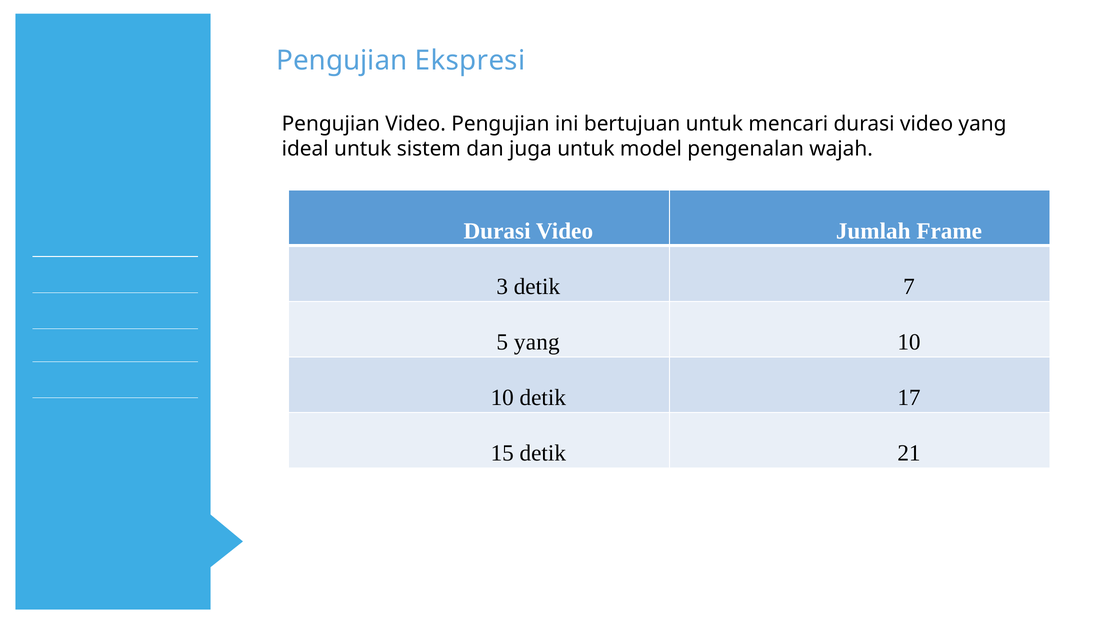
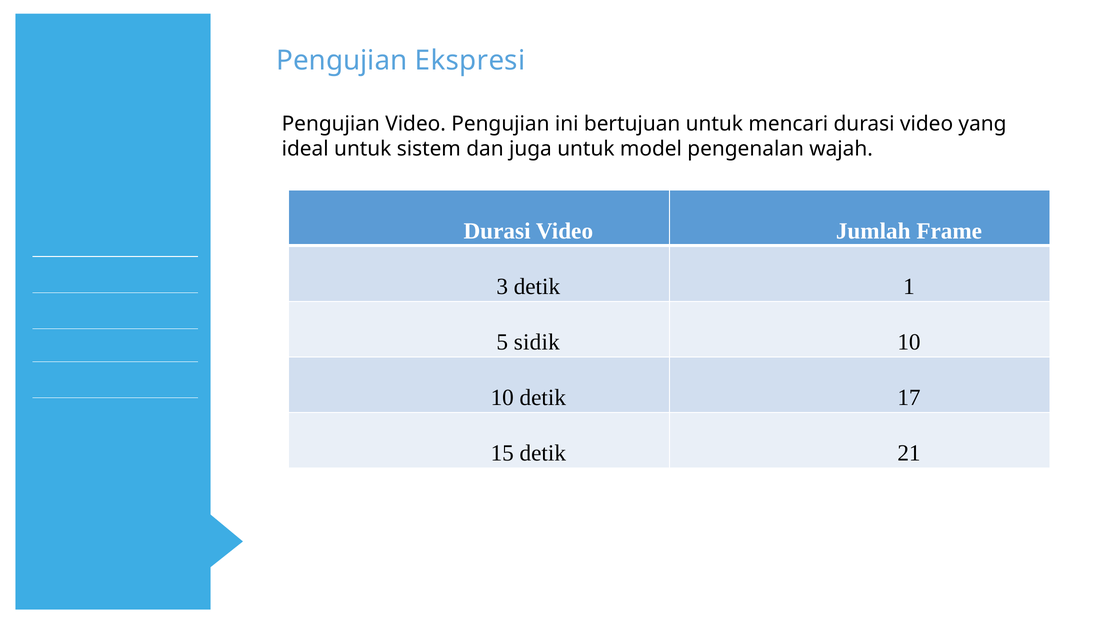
7: 7 -> 1 (909, 287)
5 yang: yang -> sidik (537, 342)
